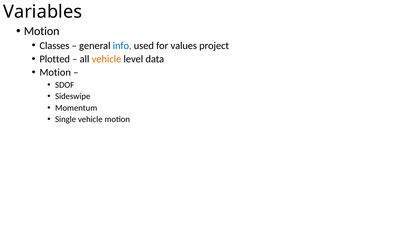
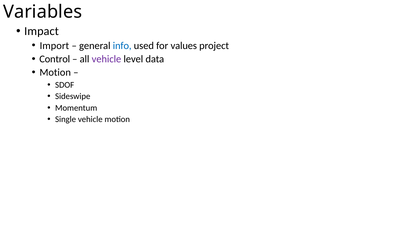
Motion: Motion -> Impact (42, 31)
Classes: Classes -> Import (54, 46)
Plotted: Plotted -> Control (55, 59)
vehicle colour: orange -> purple (106, 59)
